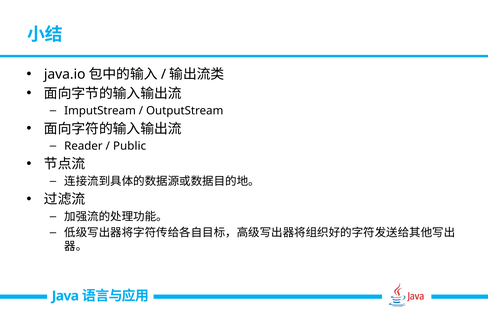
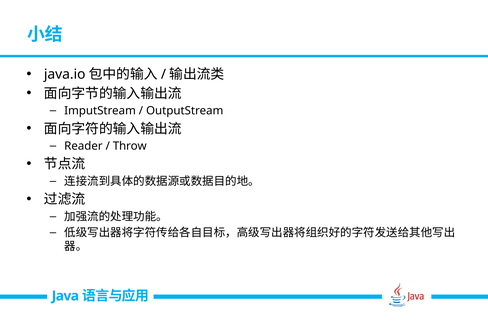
Public: Public -> Throw (130, 146)
